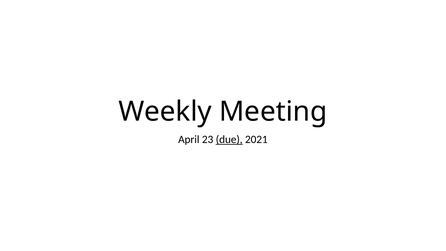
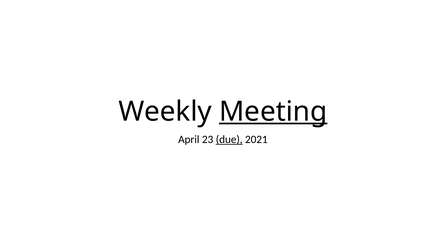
Meeting underline: none -> present (273, 111)
